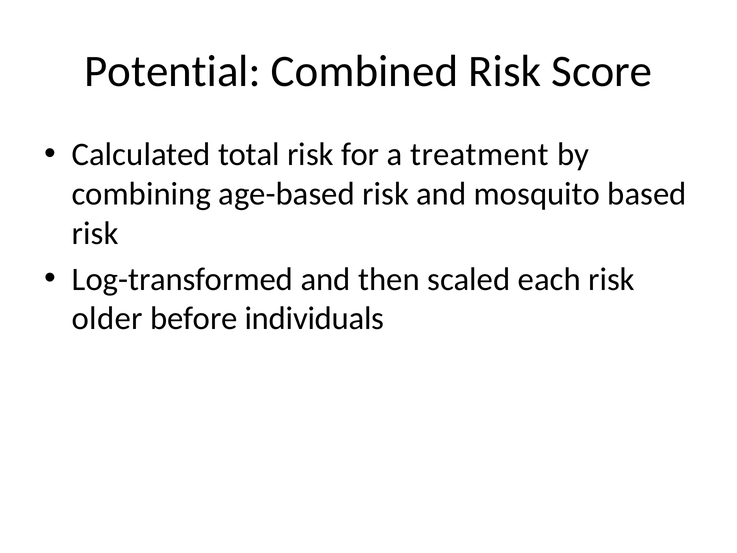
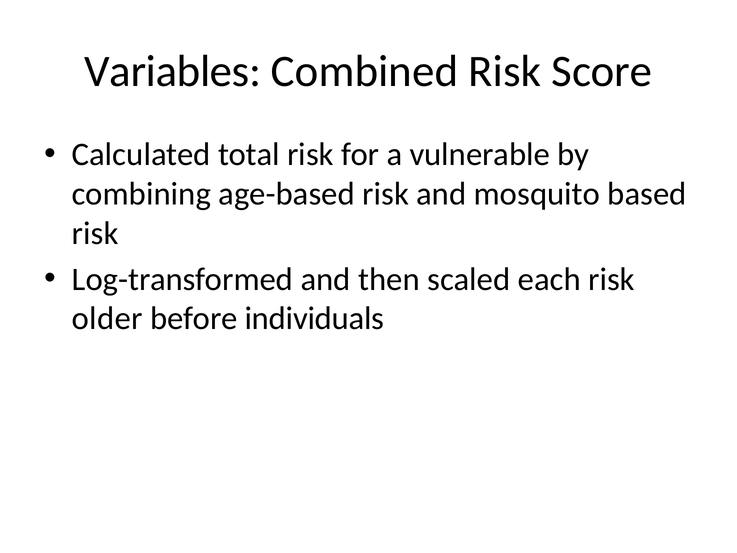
Potential: Potential -> Variables (173, 71)
treatment: treatment -> vulnerable (480, 155)
